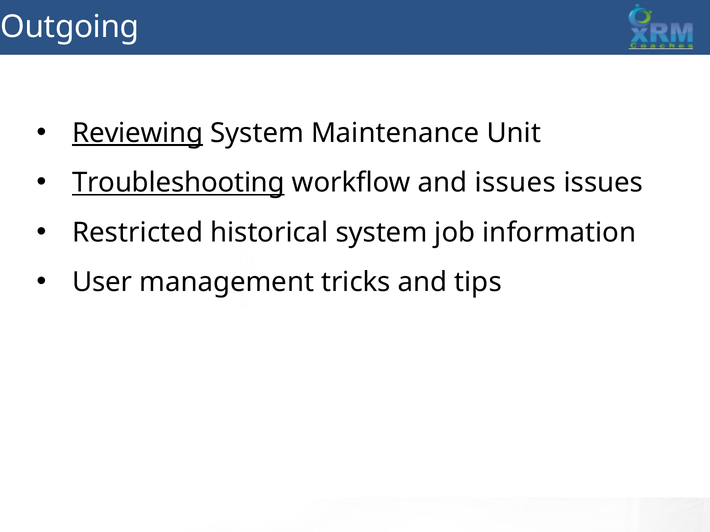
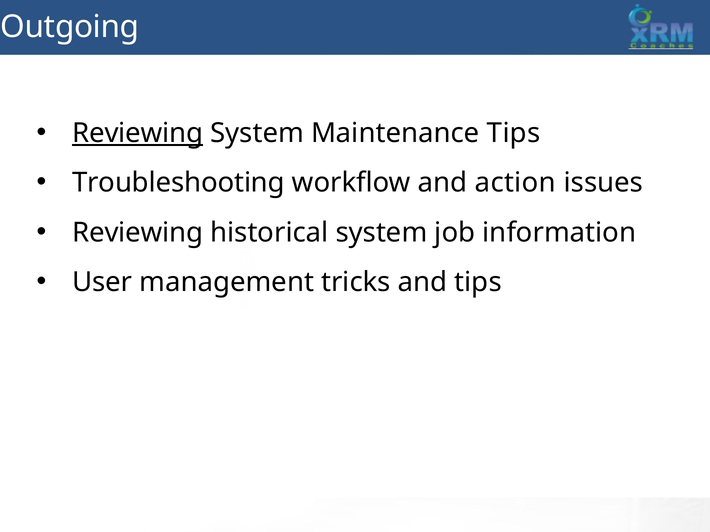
Maintenance Unit: Unit -> Tips (514, 133)
Troubleshooting underline: present -> none (178, 183)
and issues: issues -> action (515, 183)
Restricted: Restricted -> Reviewing (138, 233)
